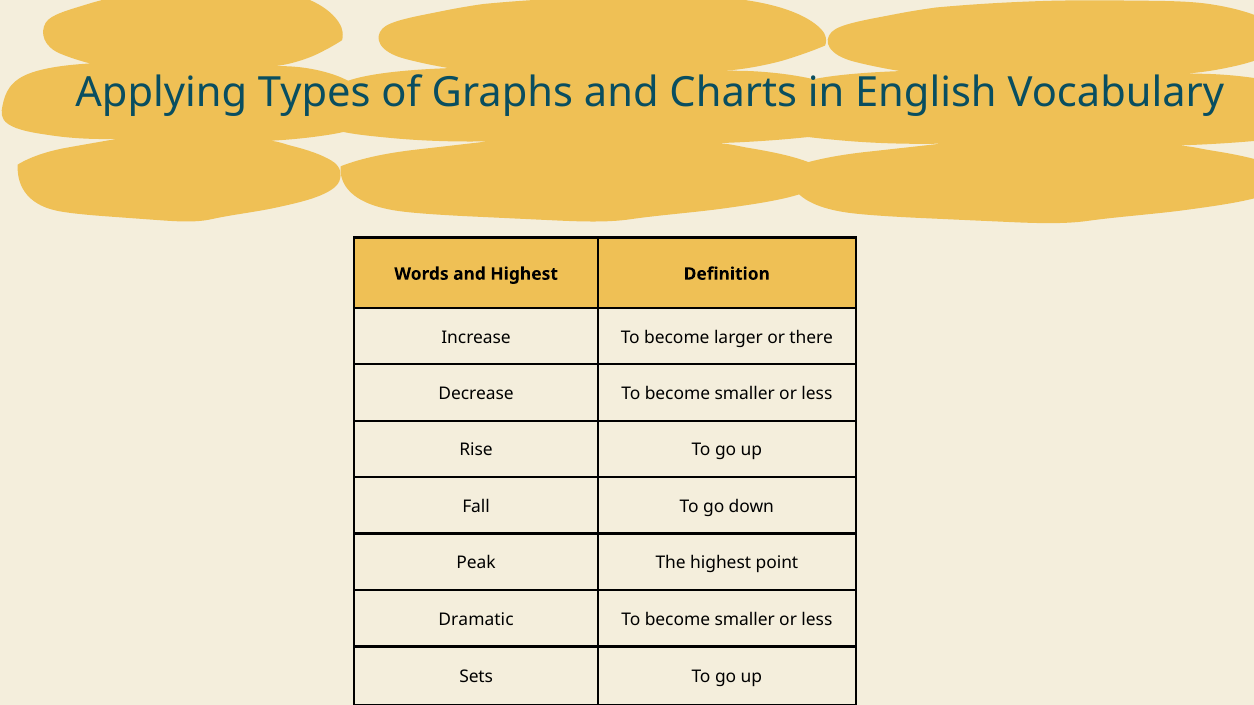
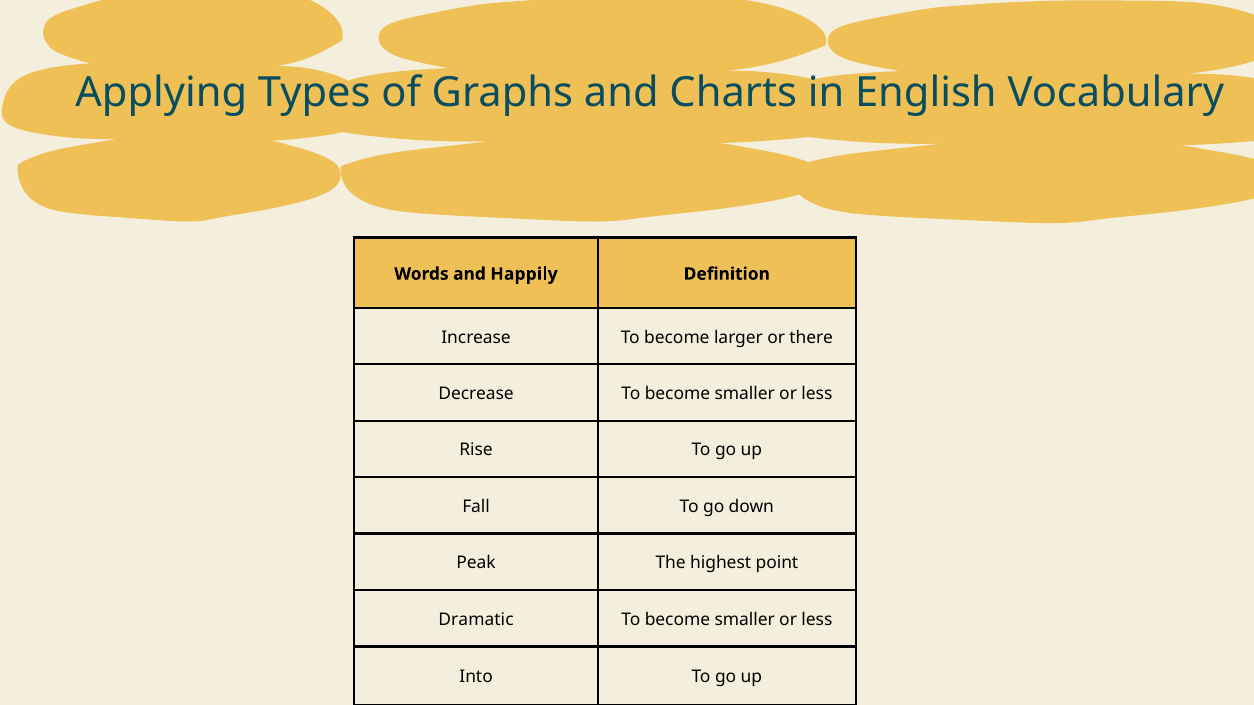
and Highest: Highest -> Happily (524, 274)
Sets: Sets -> Into (476, 677)
